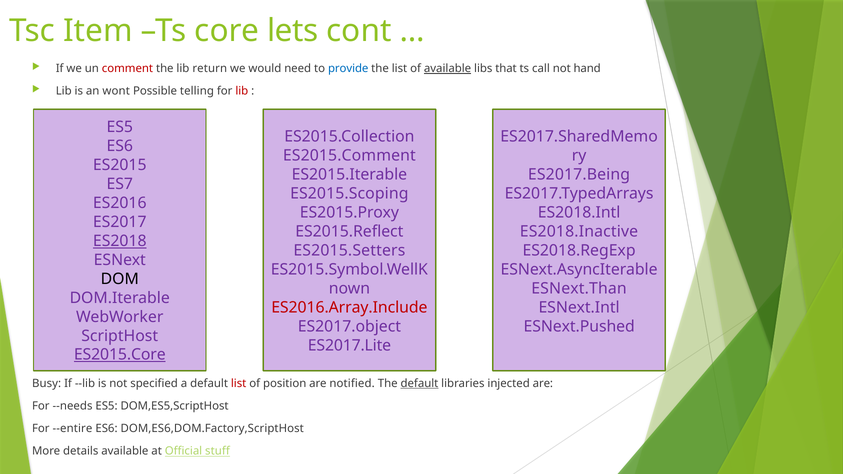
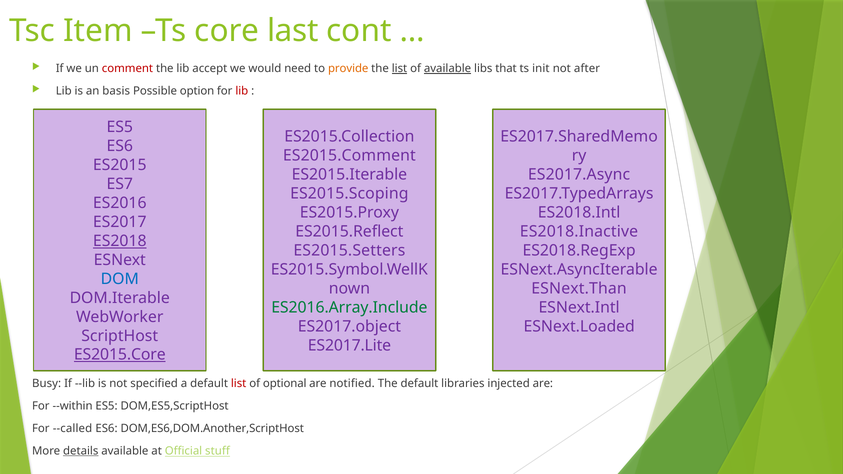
lets: lets -> last (293, 31)
return: return -> accept (210, 69)
provide colour: blue -> orange (348, 69)
list underline: none -> present (400, 69)
call: call -> init (541, 69)
hand: hand -> after (587, 69)
wont: wont -> basis (116, 91)
telling: telling -> option (197, 91)
ES2017.Being: ES2017.Being -> ES2017.Async (579, 175)
DOM colour: black -> blue (120, 279)
ES2016.Array.Include colour: red -> green (349, 307)
ESNext.Pushed: ESNext.Pushed -> ESNext.Loaded (579, 326)
position: position -> optional (285, 384)
default underline: present -> none (419, 384)
--needs: --needs -> --within (73, 406)
--entire: --entire -> --called (72, 429)
DOM,ES6,DOM.Factory,ScriptHost: DOM,ES6,DOM.Factory,ScriptHost -> DOM,ES6,DOM.Another,ScriptHost (212, 429)
details underline: none -> present (81, 451)
